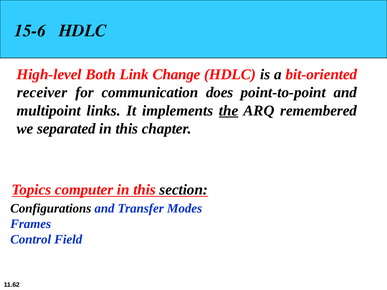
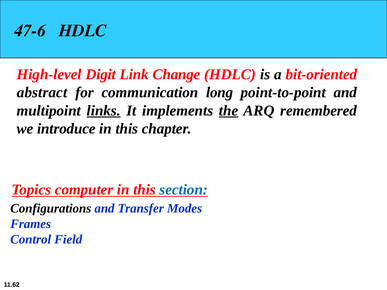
15-6: 15-6 -> 47-6 (30, 31)
Both: Both -> Digit (101, 75)
receiver: receiver -> abstract (42, 93)
does: does -> long (220, 93)
links underline: none -> present (104, 111)
separated: separated -> introduce (66, 129)
section colour: black -> blue (184, 190)
